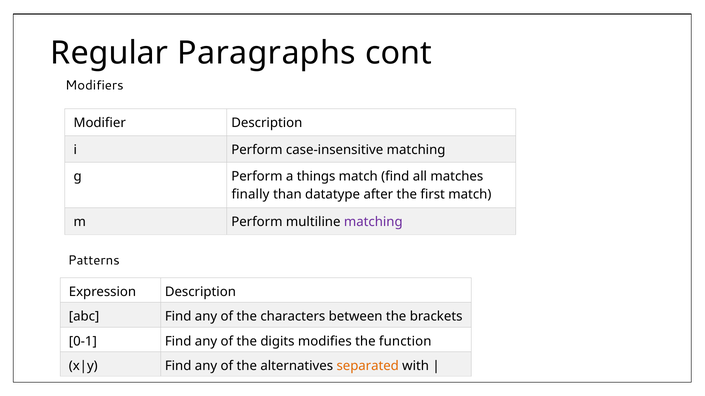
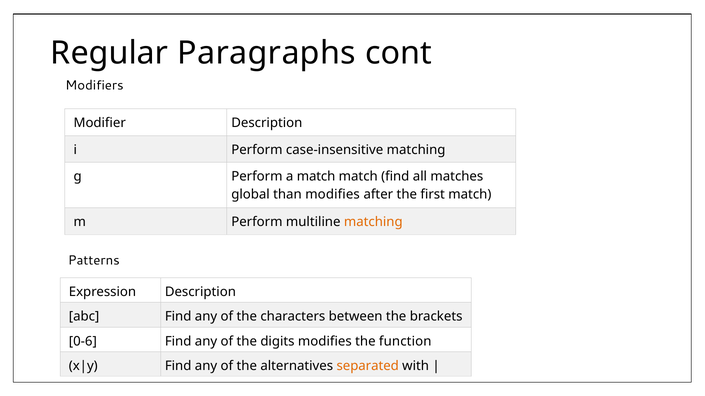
a things: things -> match (316, 177)
finally: finally -> global (251, 195)
than datatype: datatype -> modifies (333, 195)
matching colour: purple -> orange (373, 222)
0-1: 0-1 -> 0-6 (83, 342)
